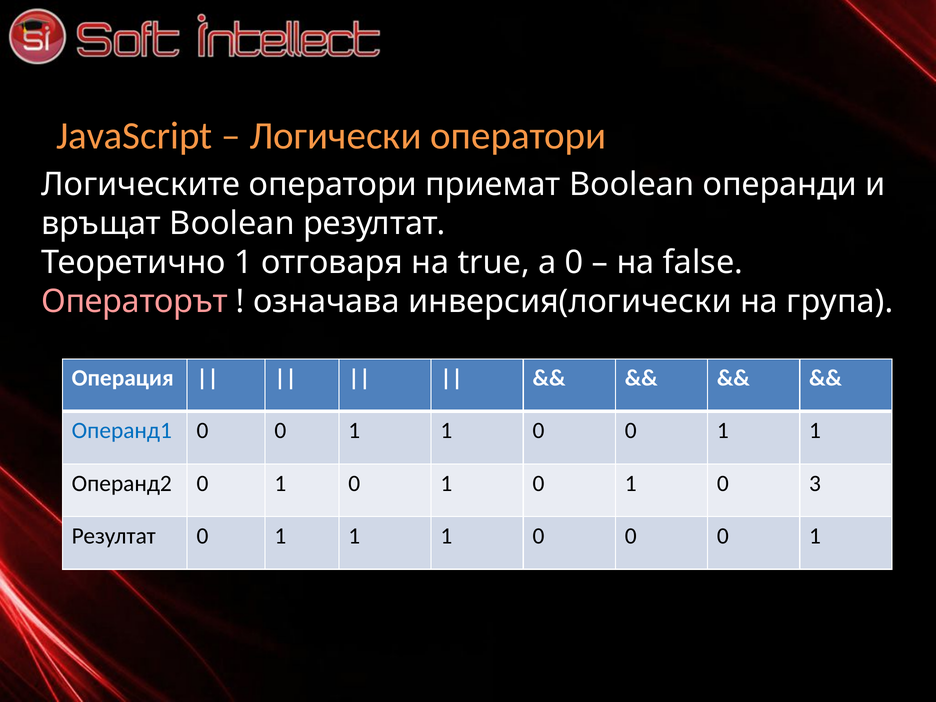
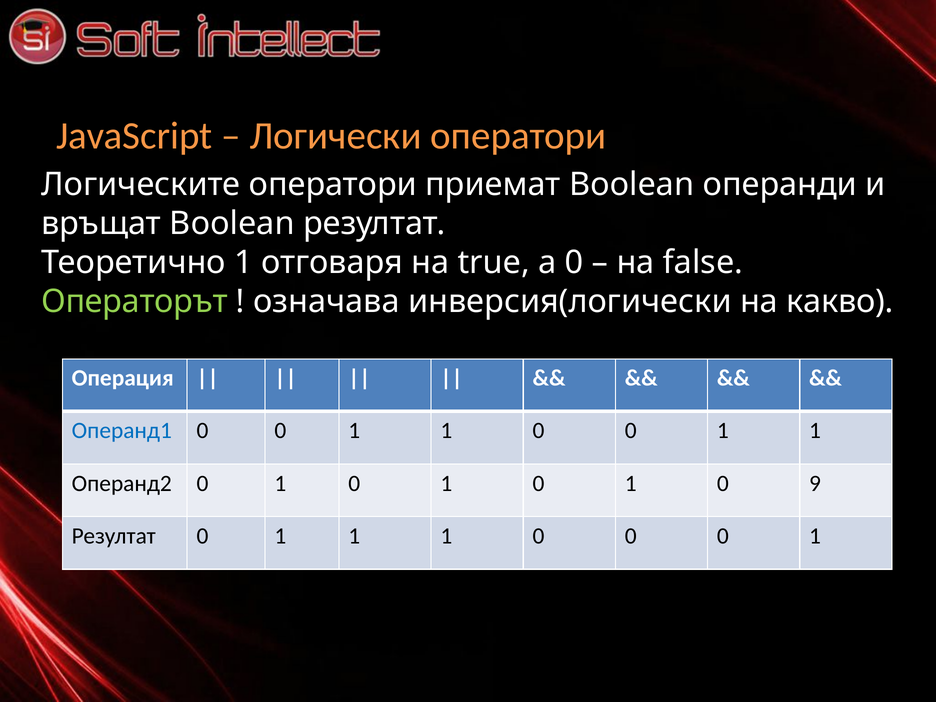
Операторът colour: pink -> light green (135, 302)
група: група -> какво (840, 302)
3: 3 -> 9 (815, 483)
